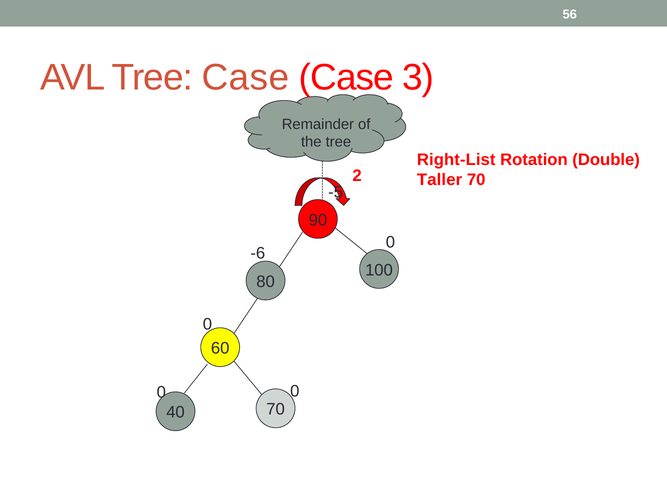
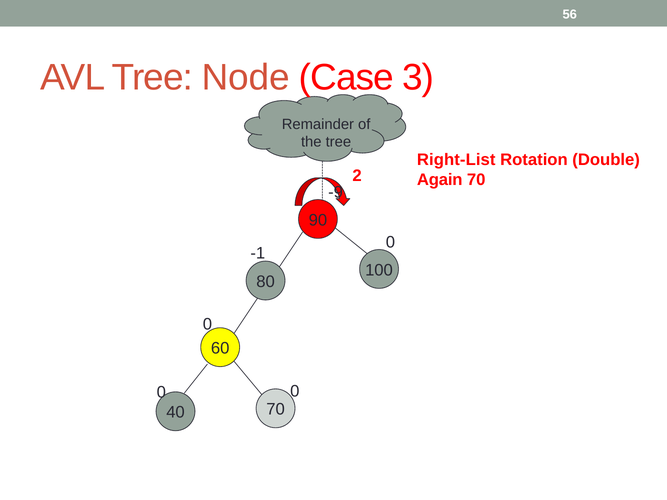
Tree Case: Case -> Node (246, 78)
Taller: Taller -> Again (440, 180)
-5: -5 -> -9 (336, 192)
-6: -6 -> -1 (258, 253)
